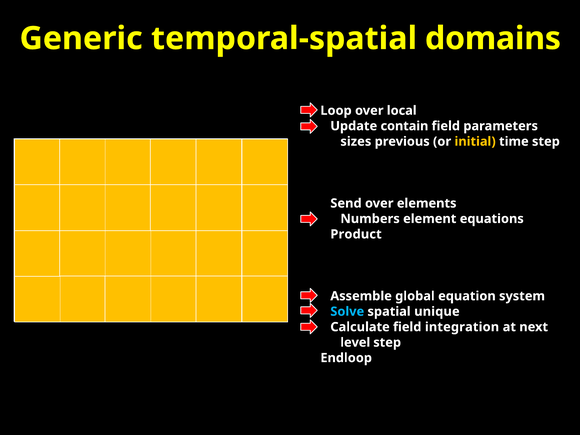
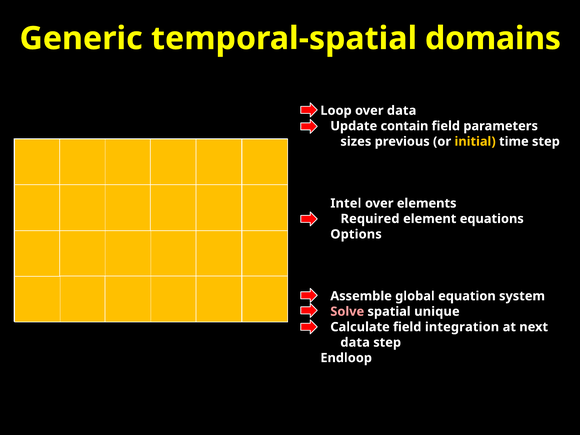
over local: local -> data (402, 111)
Send: Send -> Intel (346, 203)
Numbers: Numbers -> Required (370, 219)
Product: Product -> Options (356, 234)
Solve colour: light blue -> pink (347, 312)
level: level -> data (355, 342)
